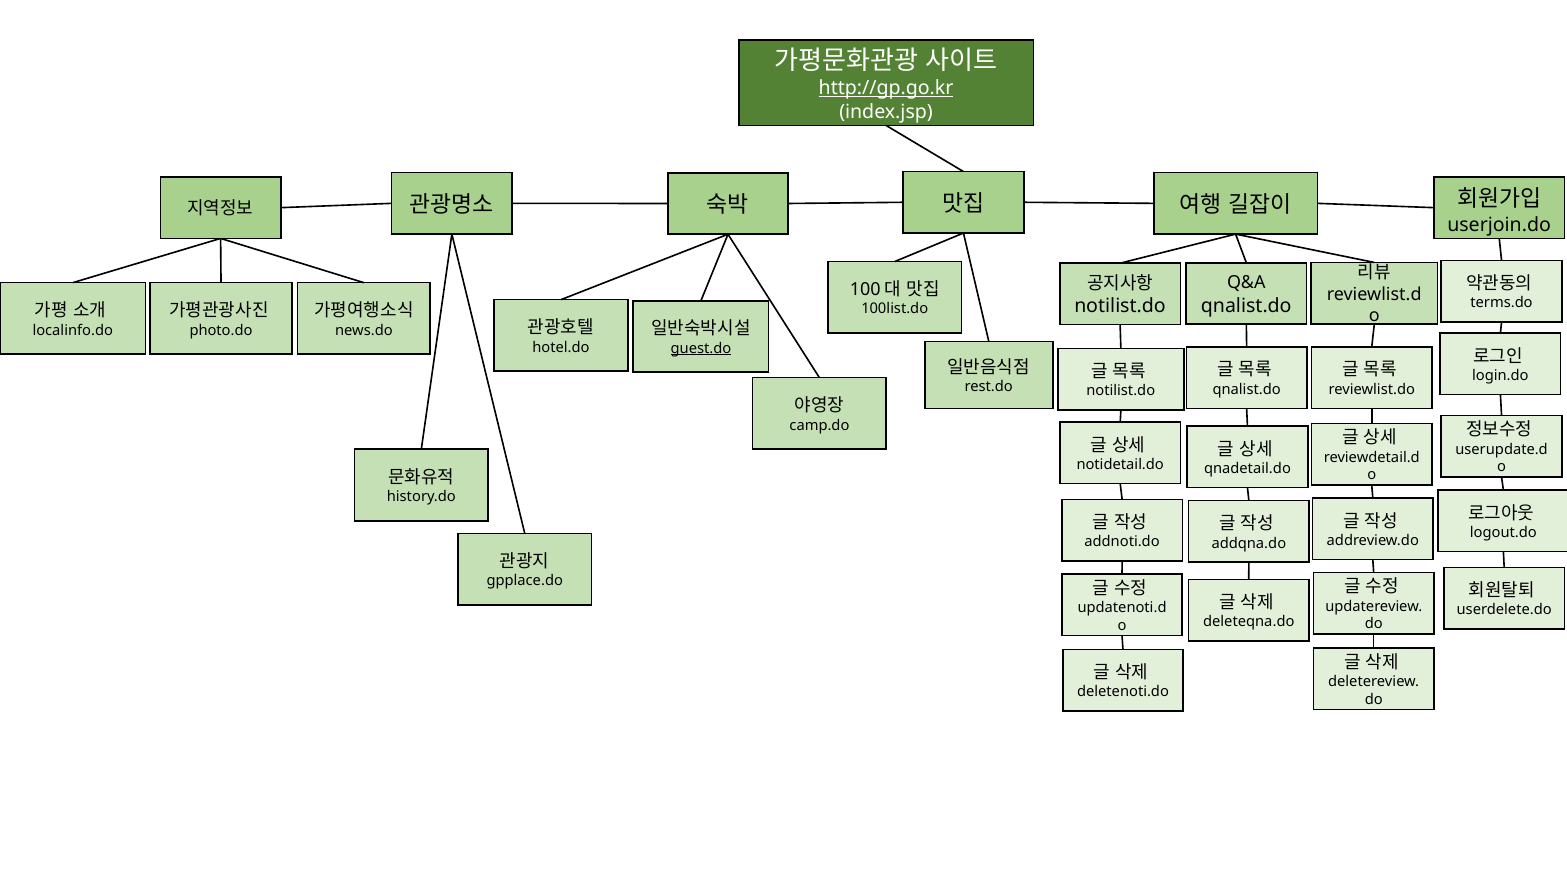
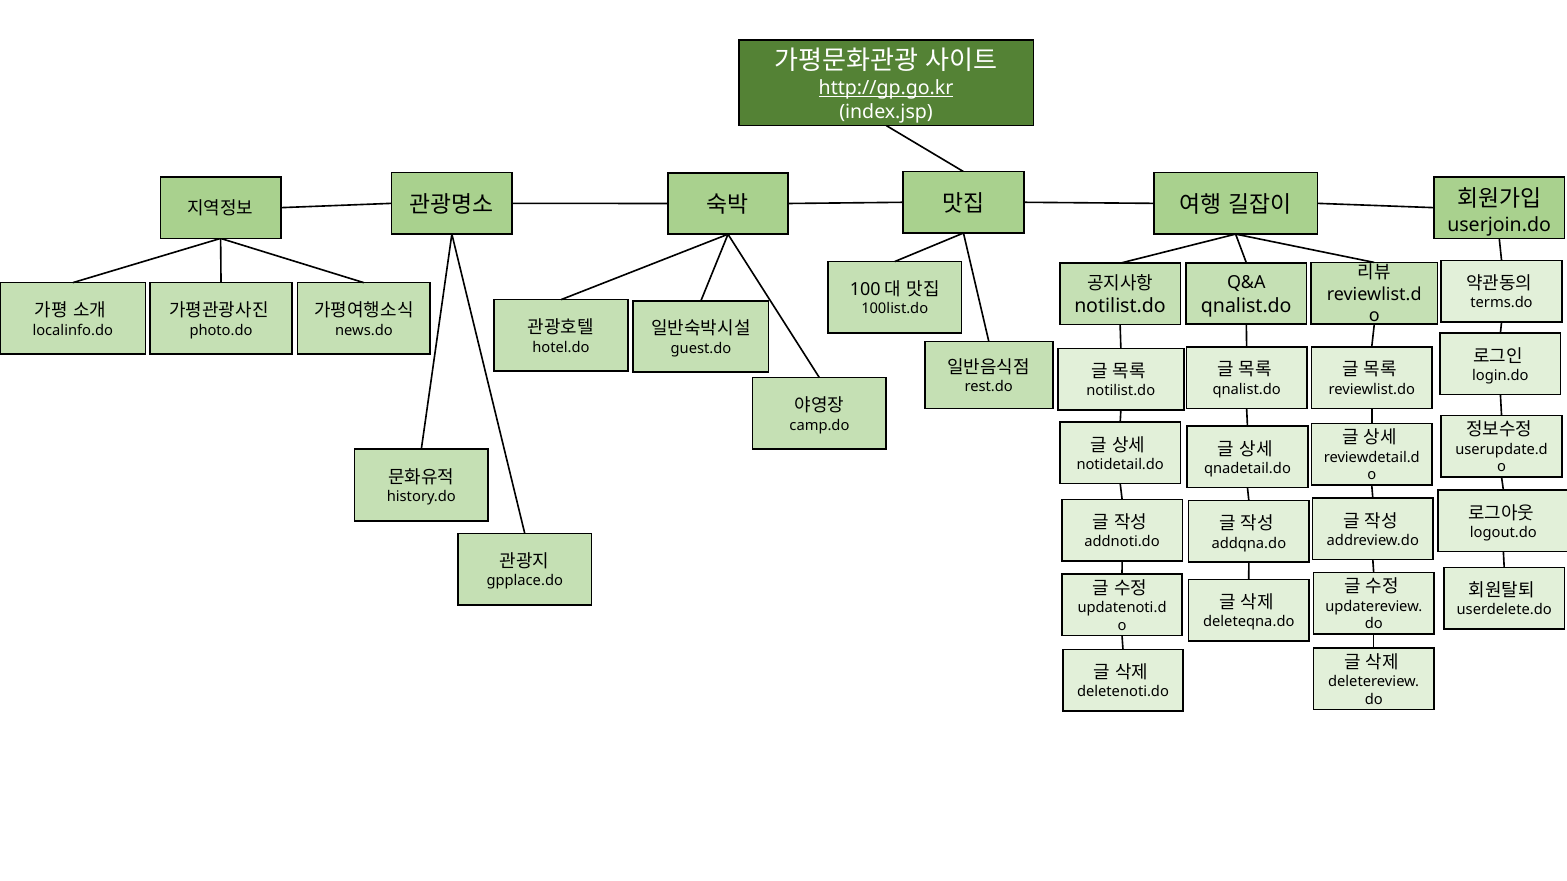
guest.do underline: present -> none (701, 349)
